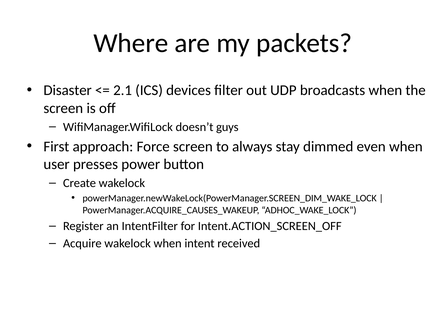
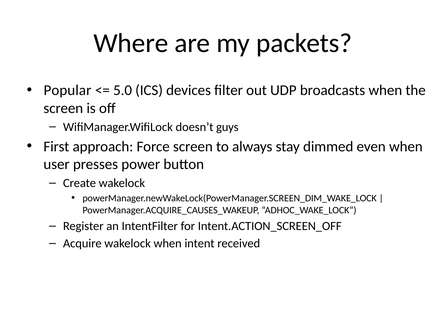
Disaster: Disaster -> Popular (67, 90)
2.1: 2.1 -> 5.0 (123, 90)
